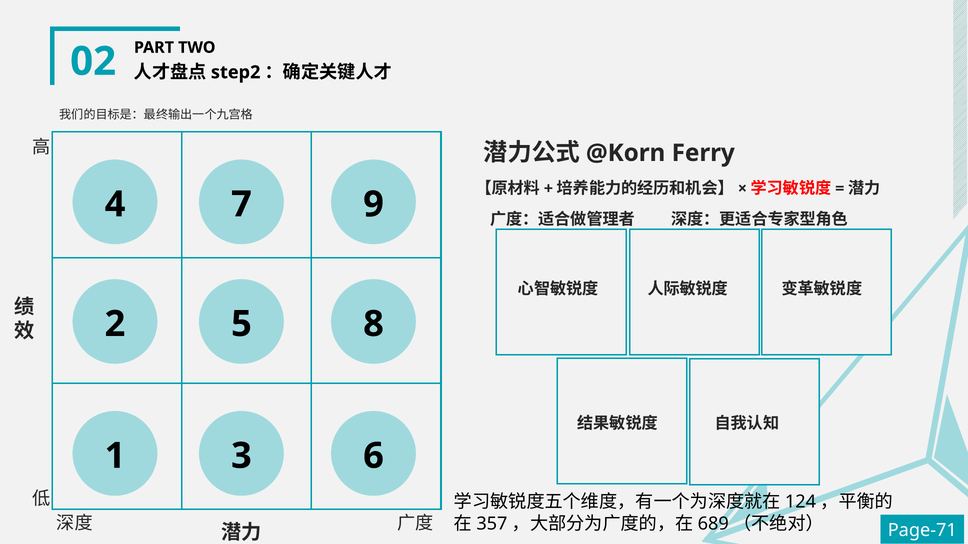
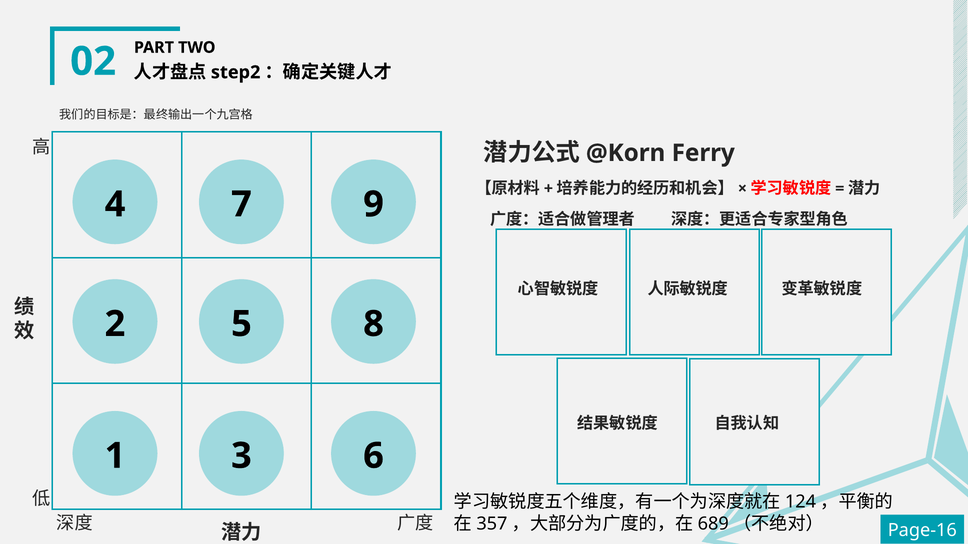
Page-71: Page-71 -> Page-16 (922, 531)
